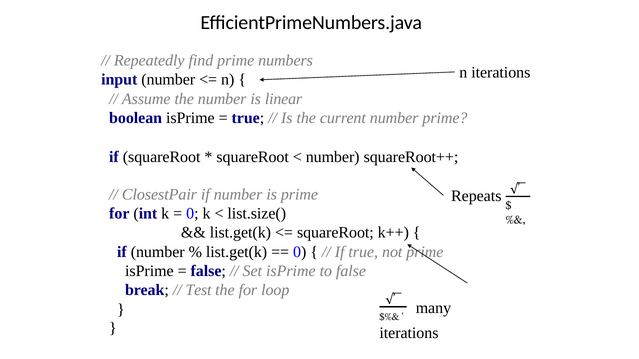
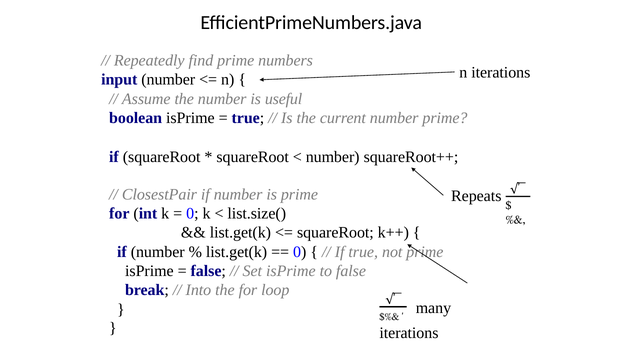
linear: linear -> useful (284, 99)
Test: Test -> Into (198, 291)
